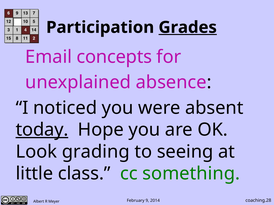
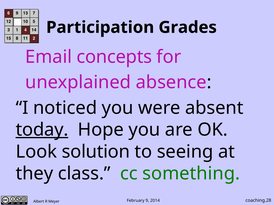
Grades underline: present -> none (188, 27)
grading: grading -> solution (96, 152)
little: little -> they (34, 174)
